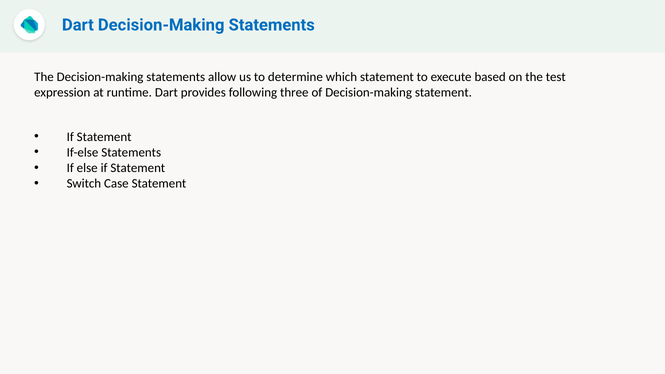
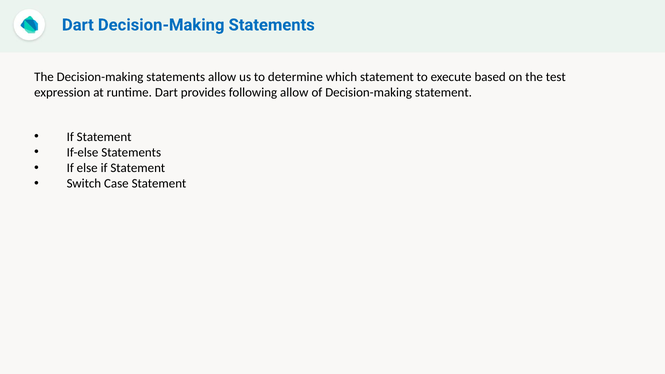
following three: three -> allow (294, 93)
